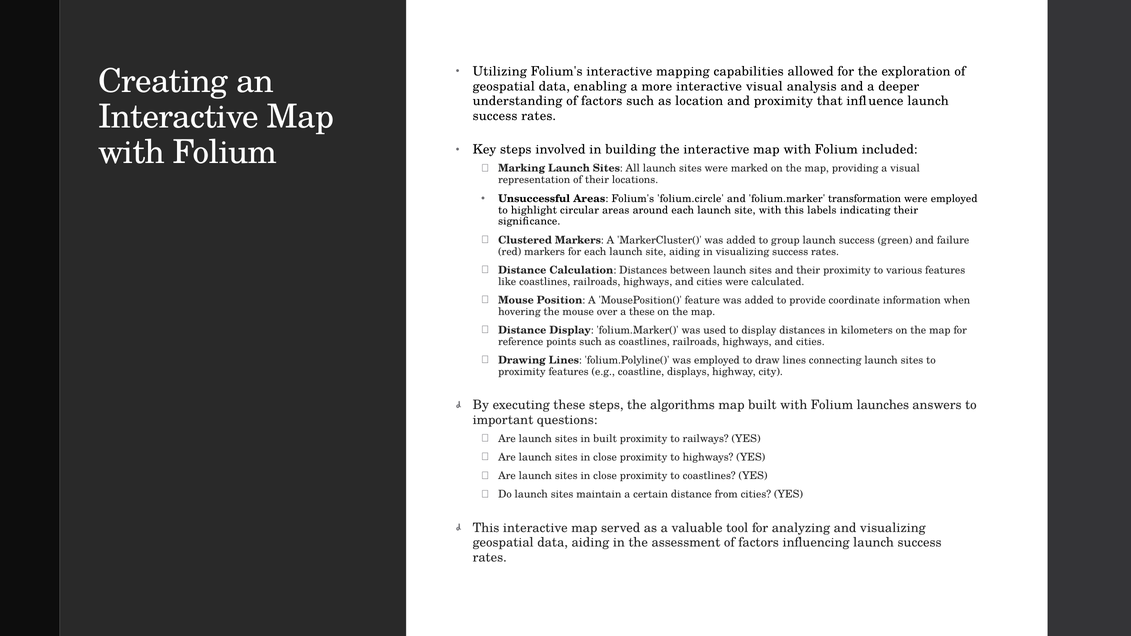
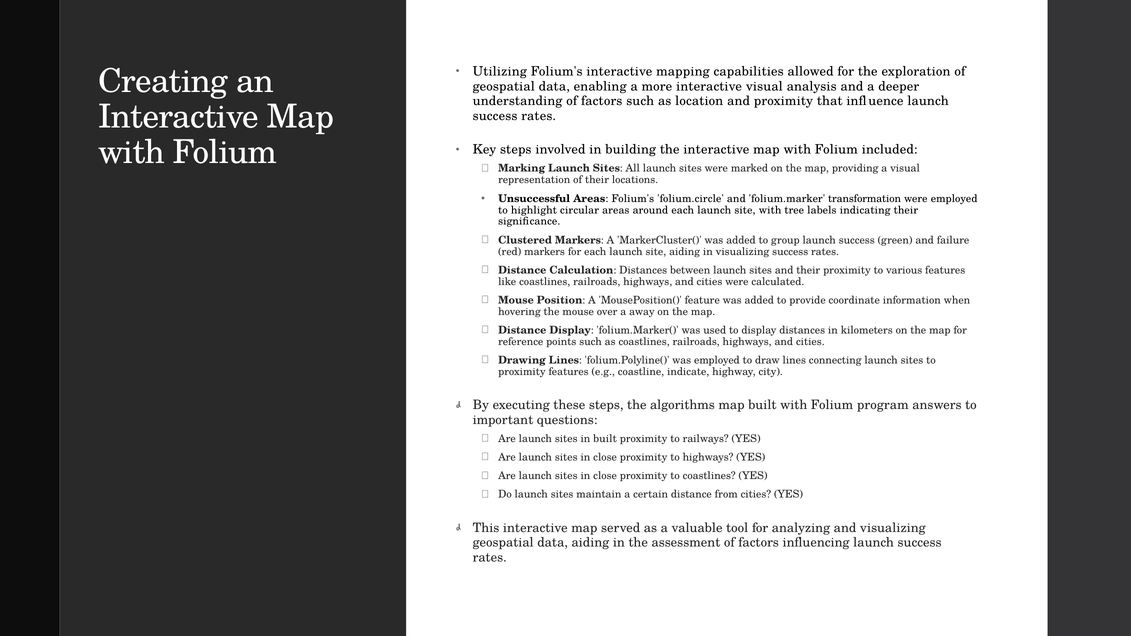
with this: this -> tree (794, 210)
a these: these -> away (642, 312)
displays: displays -> indicate (688, 372)
launches: launches -> program (883, 405)
